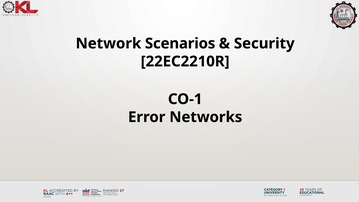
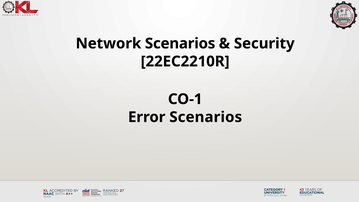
Error Networks: Networks -> Scenarios (206, 117)
